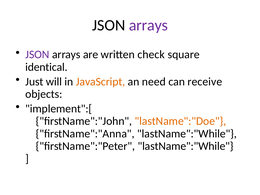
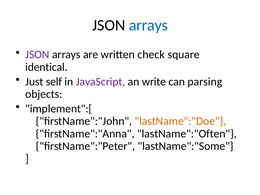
arrays colour: purple -> blue (148, 25)
will: will -> self (54, 82)
JavaScript colour: orange -> purple (101, 82)
need: need -> write (154, 82)
receive: receive -> parsing (205, 82)
firstName":"Anna lastName":"While: lastName":"While -> lastName":"Often (187, 134)
firstName":"Peter lastName":"While: lastName":"While -> lastName":"Some (186, 146)
